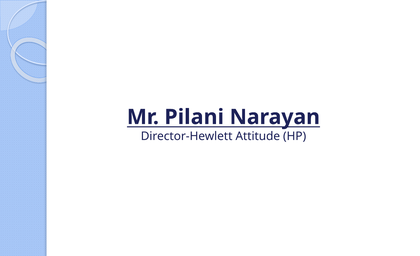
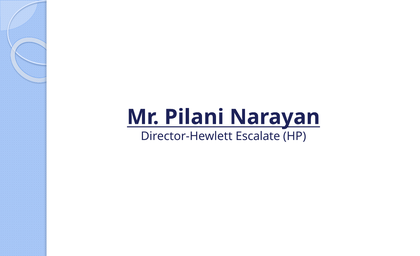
Attitude: Attitude -> Escalate (258, 136)
